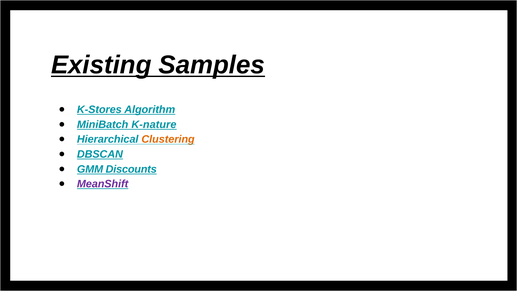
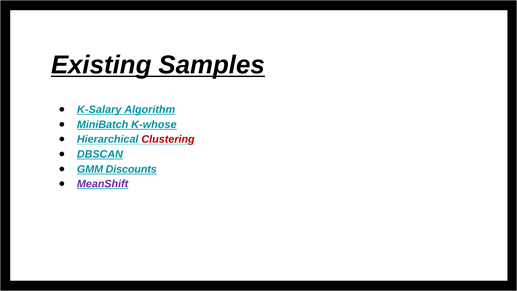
K-Stores: K-Stores -> K-Salary (99, 110)
K-nature: K-nature -> K-whose (154, 124)
Clustering colour: orange -> red (168, 139)
